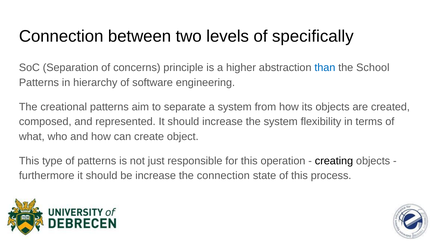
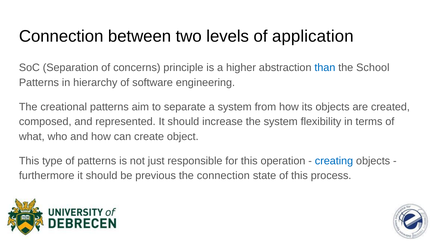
specifically: specifically -> application (313, 36)
creating colour: black -> blue (334, 161)
be increase: increase -> previous (156, 176)
